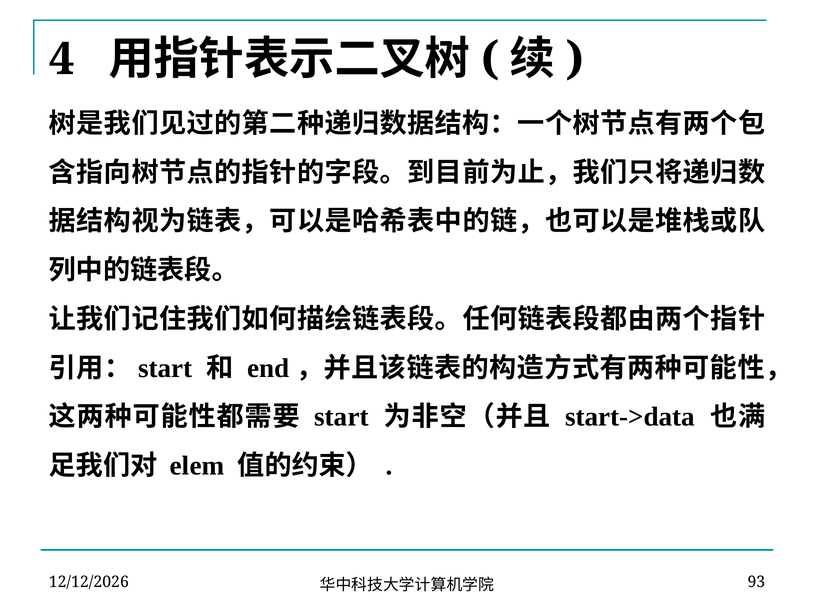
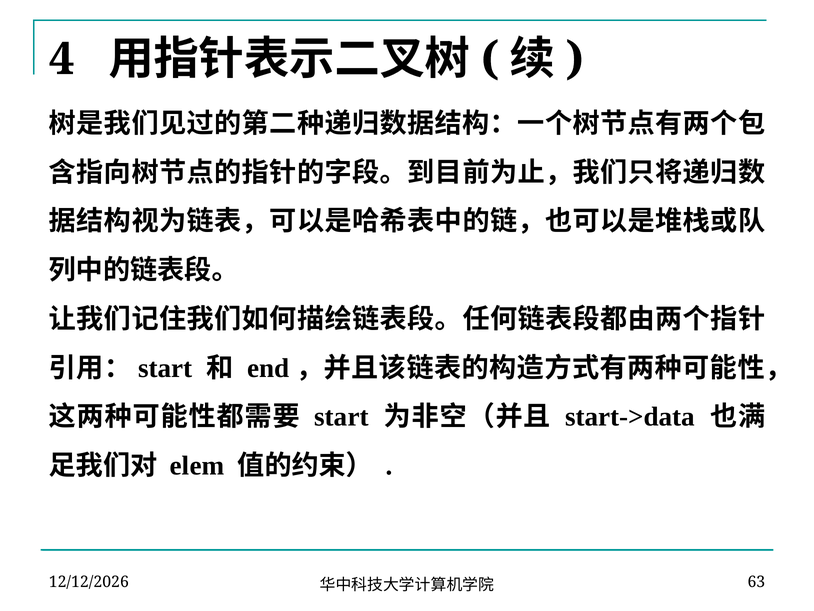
93: 93 -> 63 (756, 581)
